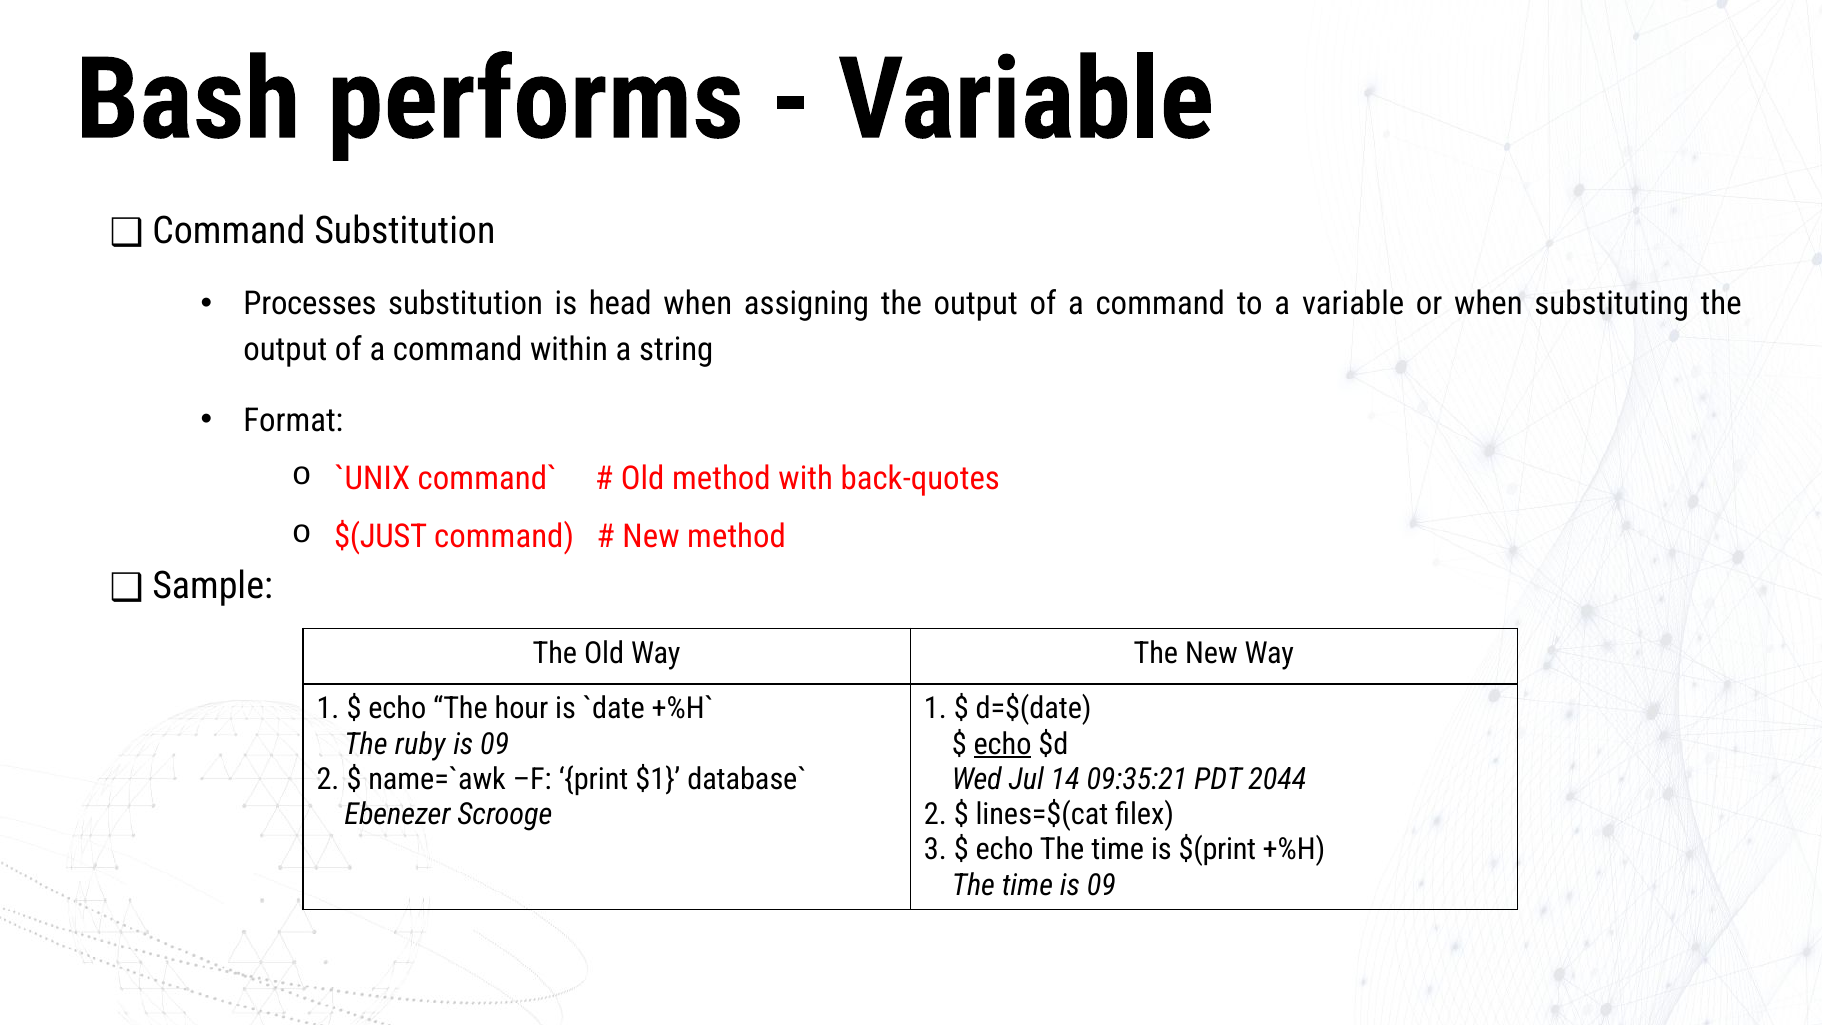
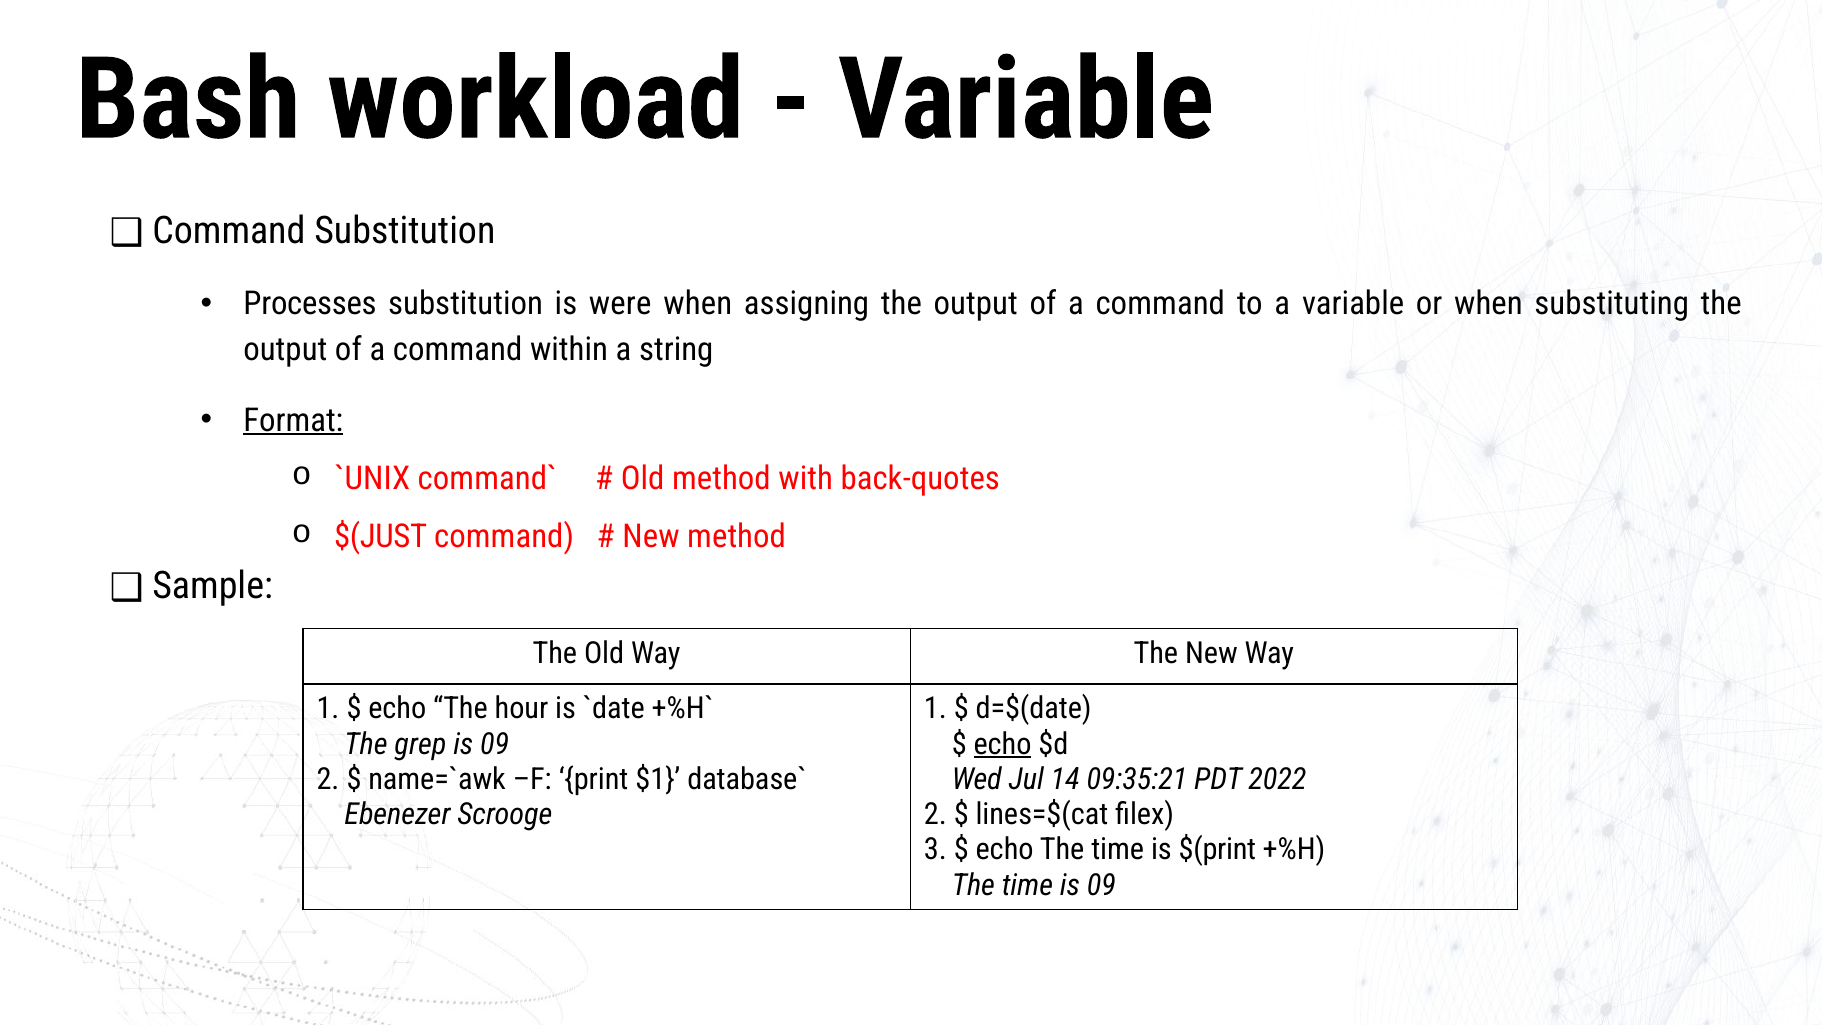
performs: performs -> workload (535, 100)
head: head -> were (620, 304)
Format underline: none -> present (293, 420)
ruby: ruby -> grep (420, 744)
2044: 2044 -> 2022 (1277, 779)
